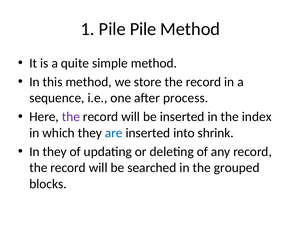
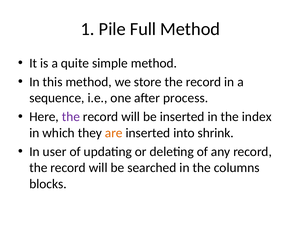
Pile Pile: Pile -> Full (143, 29)
are colour: blue -> orange (114, 133)
In they: they -> user (55, 152)
grouped: grouped -> columns (237, 168)
